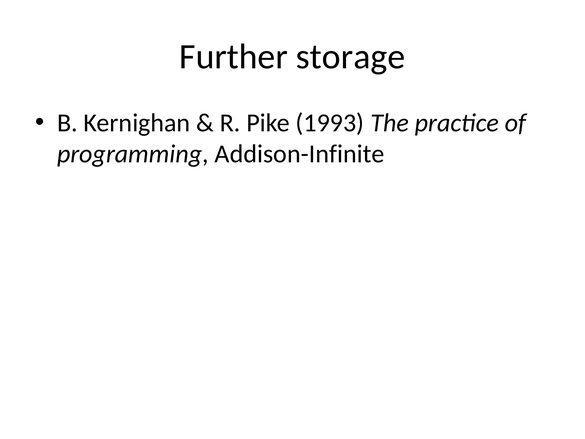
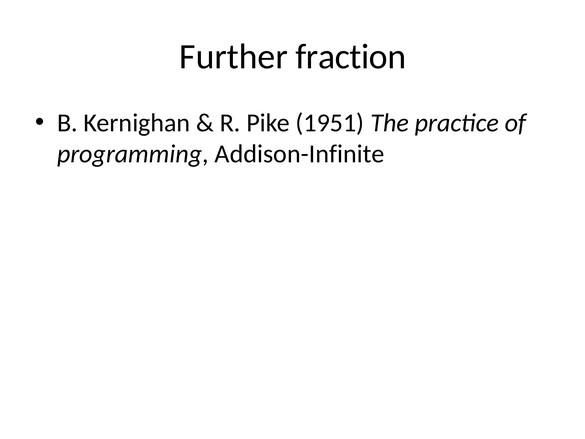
storage: storage -> fraction (351, 57)
1993: 1993 -> 1951 (330, 123)
